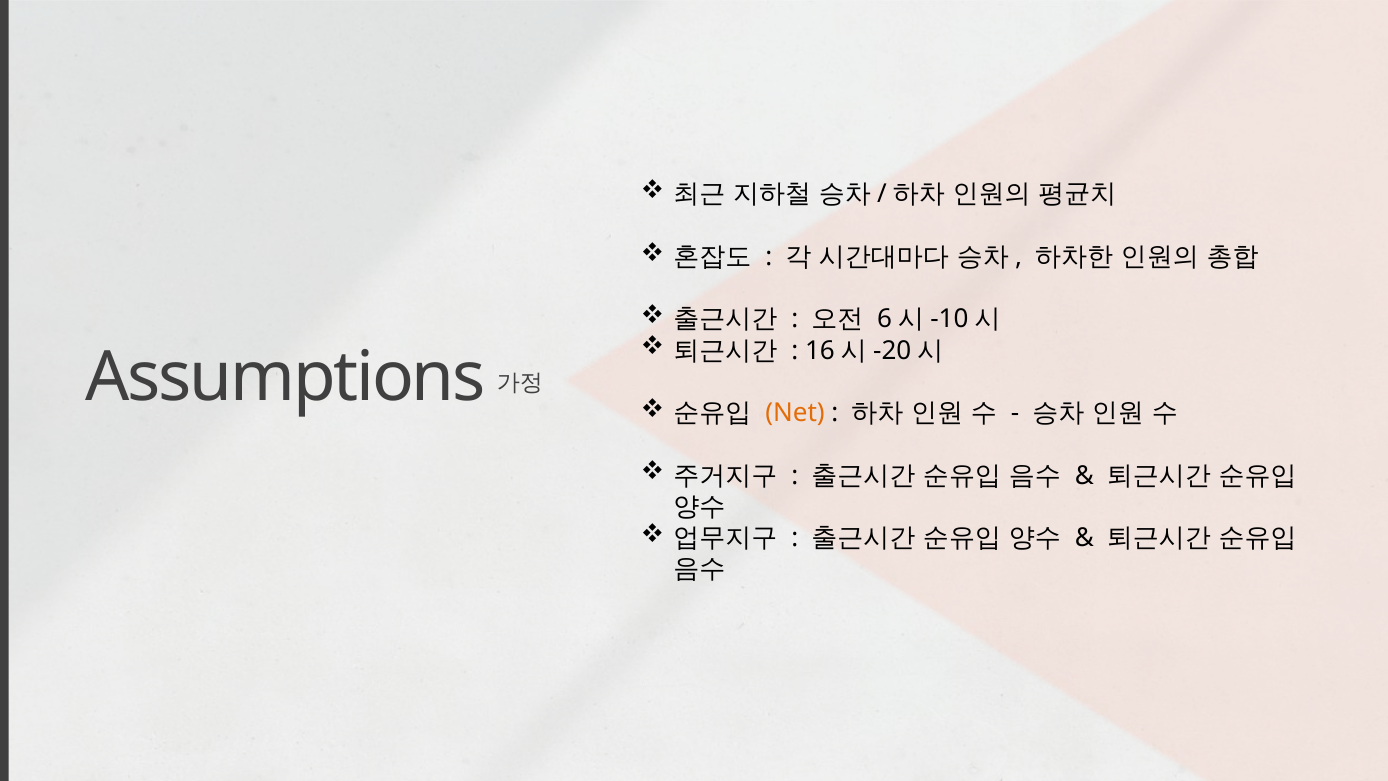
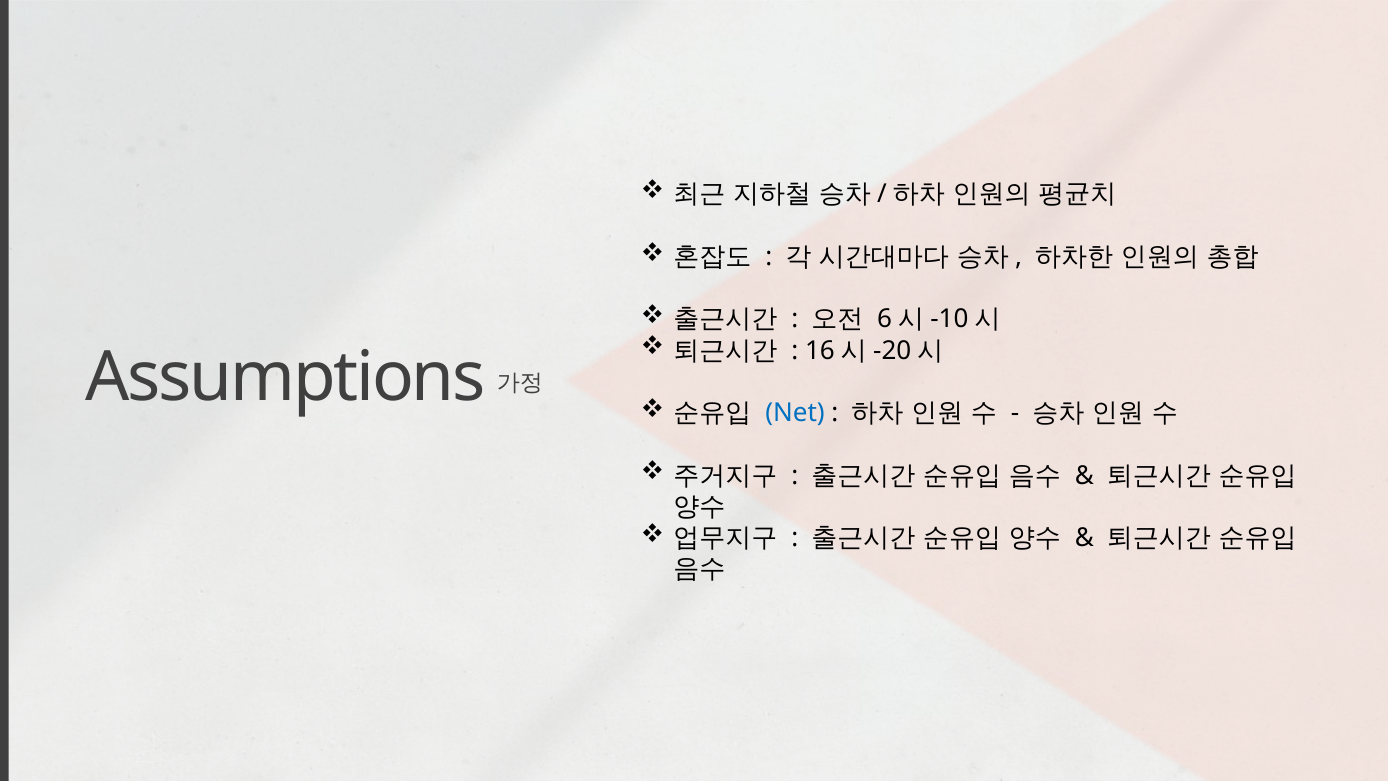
Net colour: orange -> blue (795, 413)
